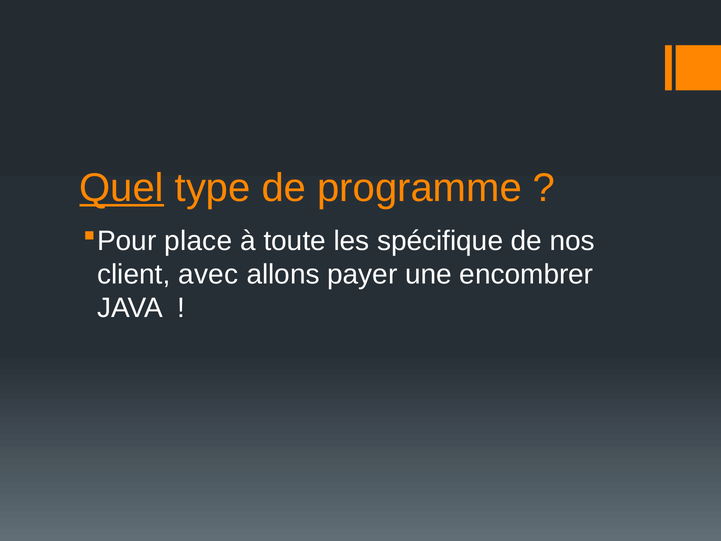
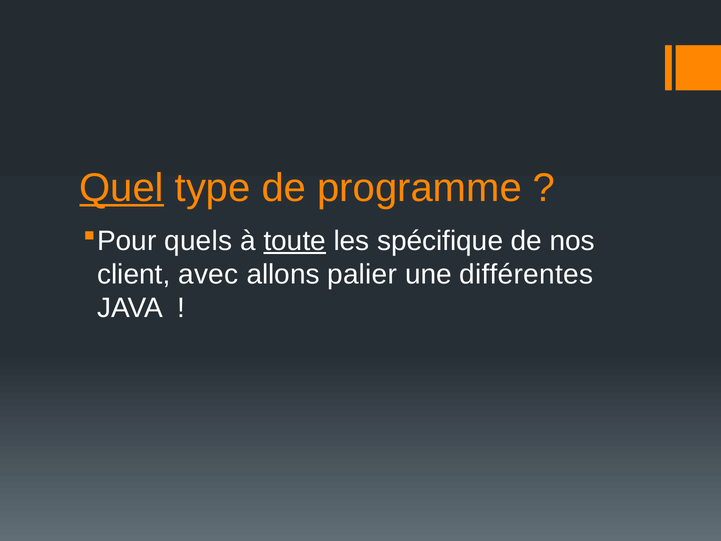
place: place -> quels (198, 241)
toute underline: none -> present (295, 241)
payer: payer -> palier (362, 274)
encombrer: encombrer -> différentes (526, 274)
